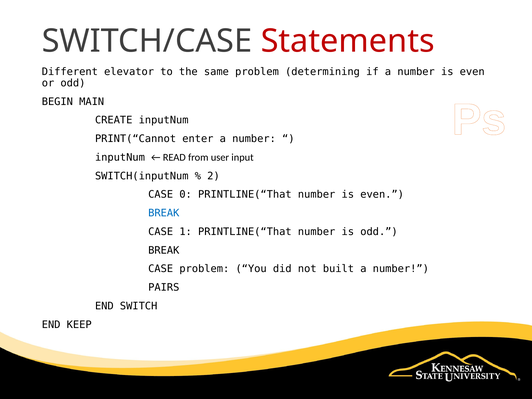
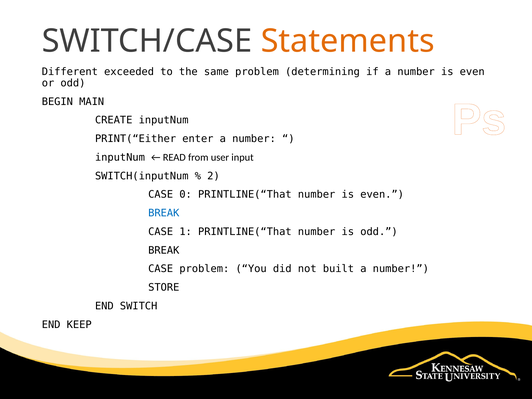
Statements colour: red -> orange (348, 41)
elevator: elevator -> exceeded (129, 72)
PRINT(“Cannot: PRINT(“Cannot -> PRINT(“Either (136, 139)
PAIRS: PAIRS -> STORE (164, 287)
